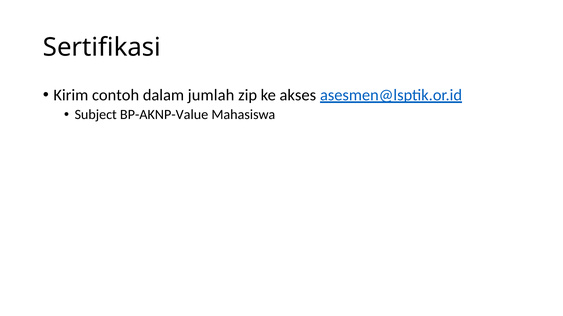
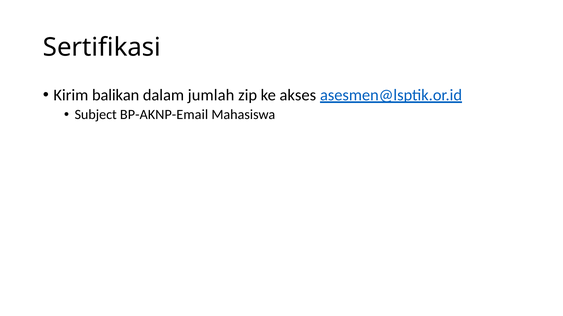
contoh: contoh -> balikan (116, 95)
BP-AKNP-Value: BP-AKNP-Value -> BP-AKNP-Email (164, 115)
